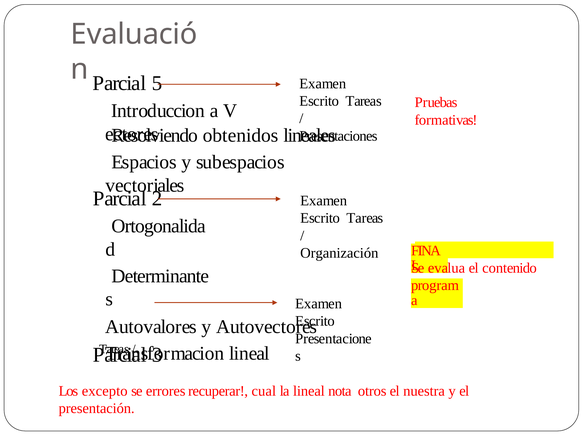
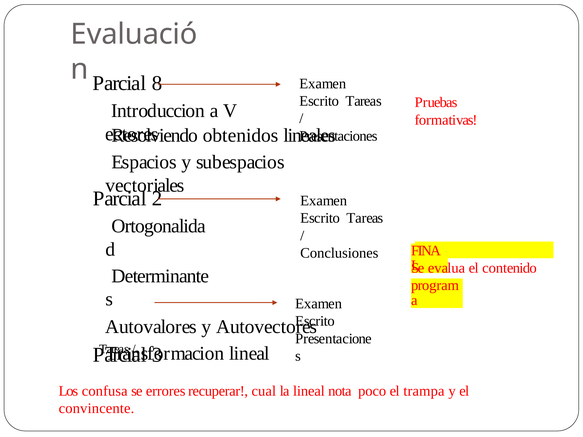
5: 5 -> 8 (157, 83)
Organización: Organización -> Conclusiones (339, 253)
excepto: excepto -> confusa (105, 391)
otros: otros -> poco (372, 391)
nuestra: nuestra -> trampa (424, 391)
presentación: presentación -> convincente (96, 409)
